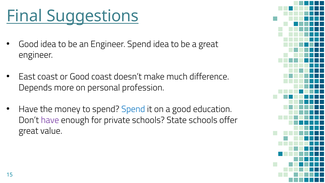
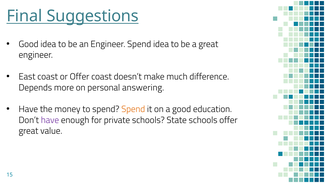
or Good: Good -> Offer (80, 77)
profession: profession -> answering (143, 87)
Spend colour: blue -> orange (133, 109)
